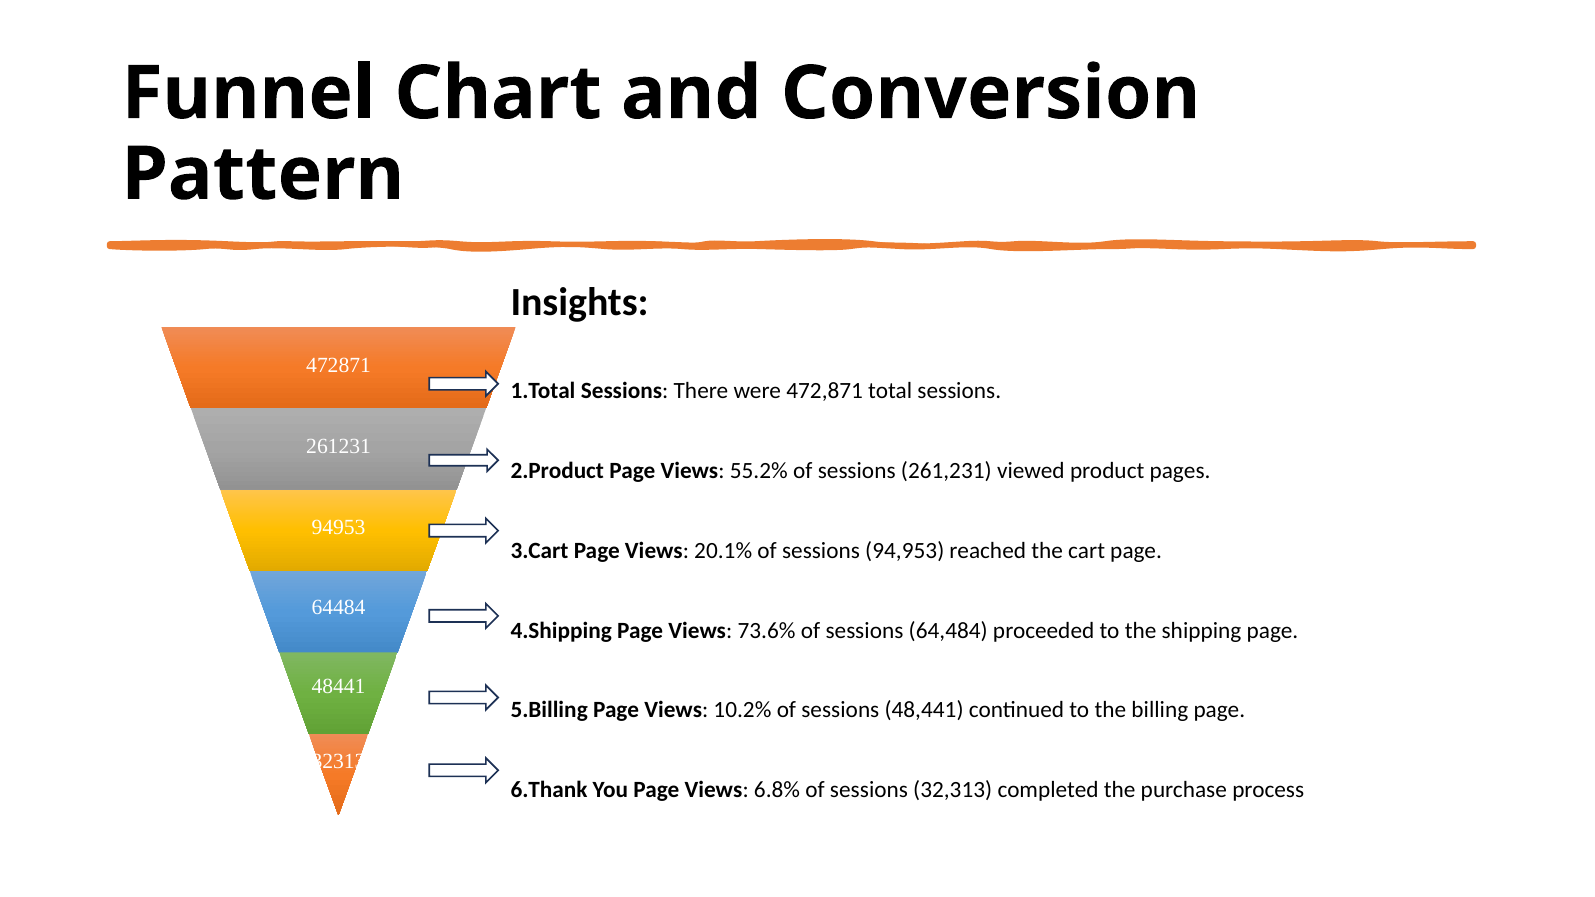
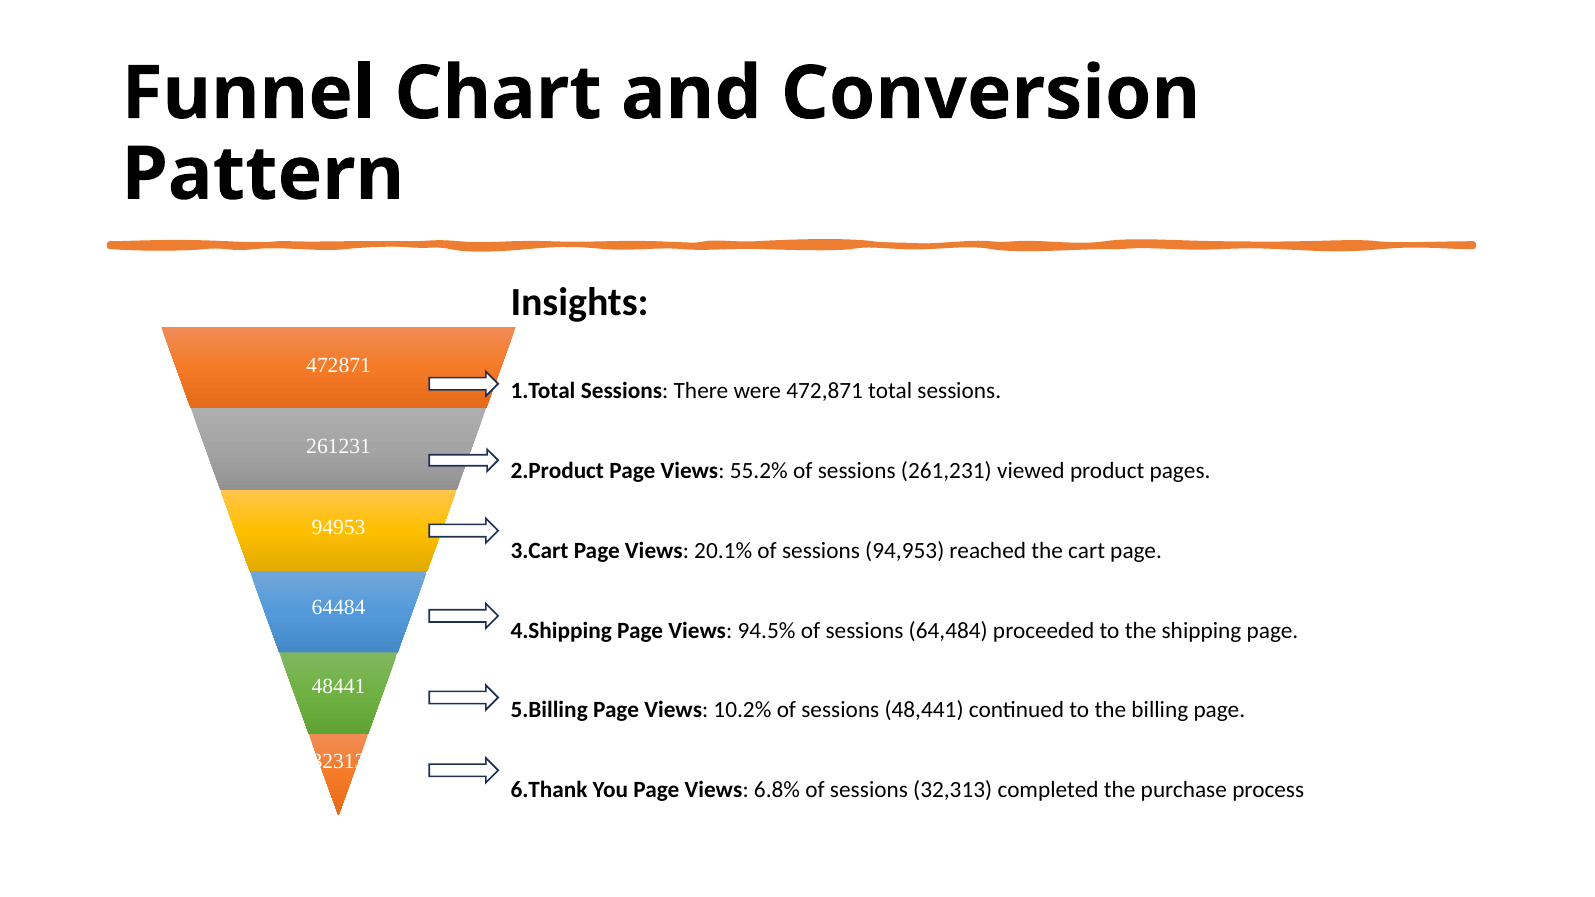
73.6%: 73.6% -> 94.5% (767, 631)
